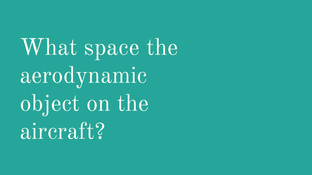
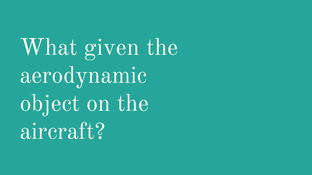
space: space -> given (112, 47)
